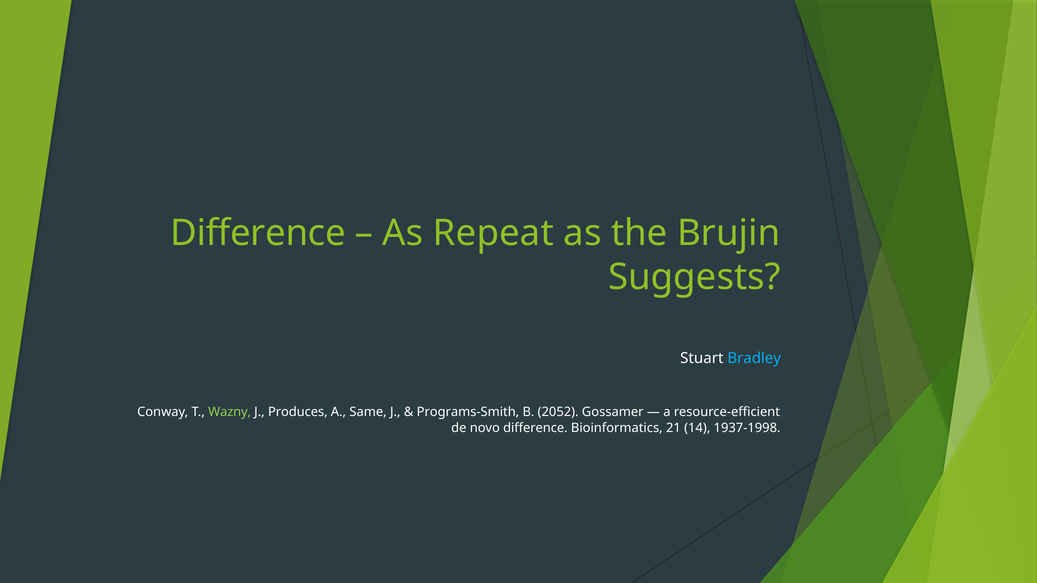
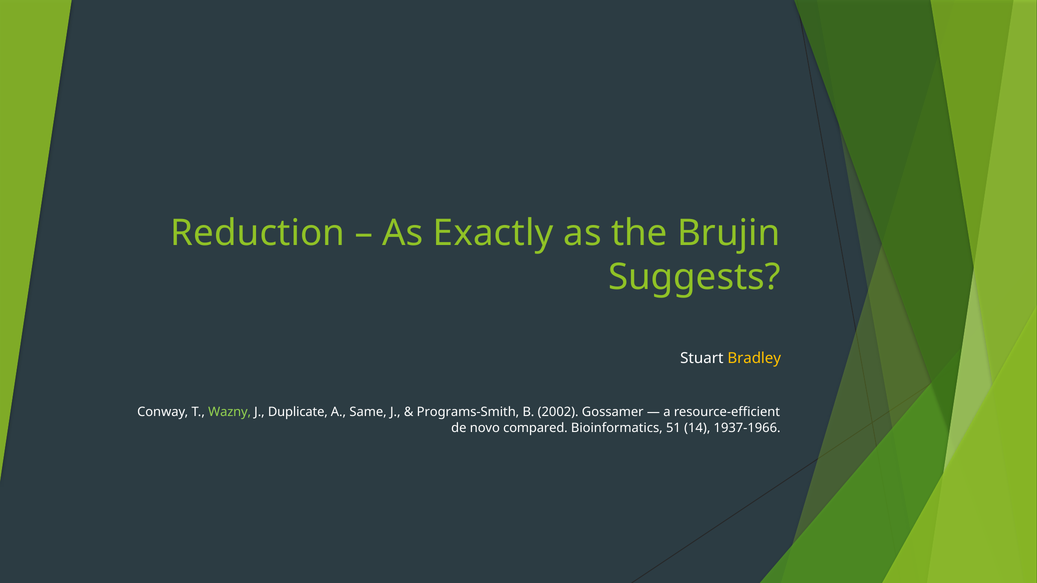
Difference: Difference -> Reduction (258, 233)
Repeat: Repeat -> Exactly (493, 233)
Bradley colour: light blue -> yellow (754, 359)
Produces: Produces -> Duplicate (298, 412)
2052: 2052 -> 2002 (558, 412)
novo difference: difference -> compared (535, 428)
21: 21 -> 51 (673, 428)
1937-1998: 1937-1998 -> 1937-1966 (747, 428)
